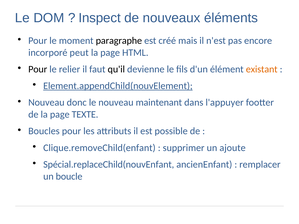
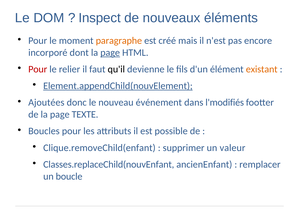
paragraphe colour: black -> orange (119, 41)
peut: peut -> dont (79, 53)
page underline: none -> present (110, 53)
Pour colour: black -> red (38, 69)
Nouveau: Nouveau -> Ajoutées (46, 103)
maintenant: maintenant -> événement (159, 103)
l'appuyer: l'appuyer -> l'modifiés (225, 103)
ajoute: ajoute -> valeur (233, 148)
Spécial.replaceChild(nouvEnfant: Spécial.replaceChild(nouvEnfant -> Classes.replaceChild(nouvEnfant (109, 165)
